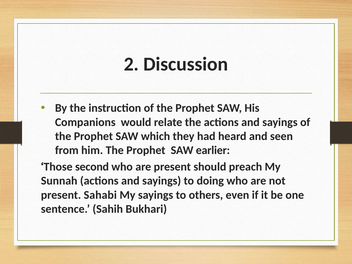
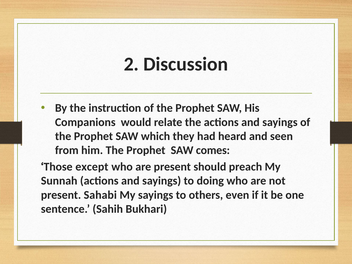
earlier: earlier -> comes (213, 150)
second: second -> except (92, 167)
